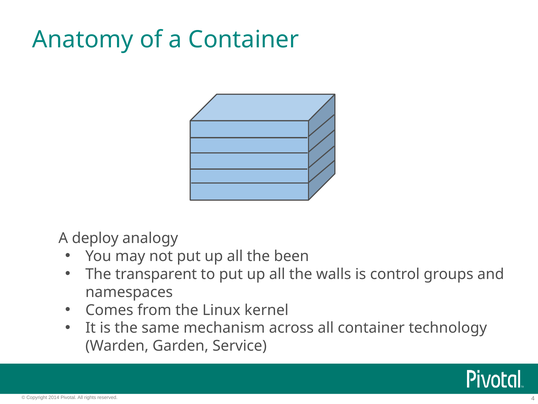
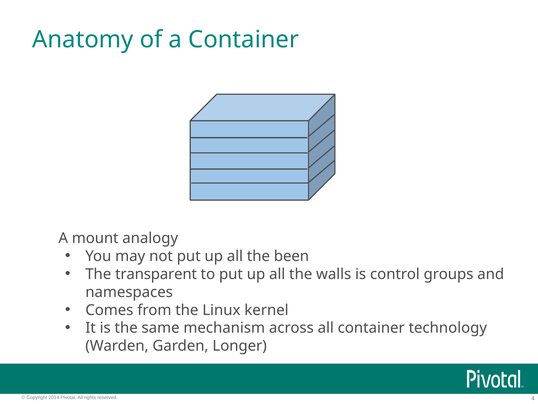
deploy: deploy -> mount (95, 238)
Service: Service -> Longer (240, 346)
